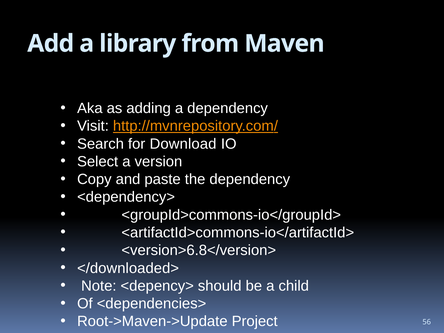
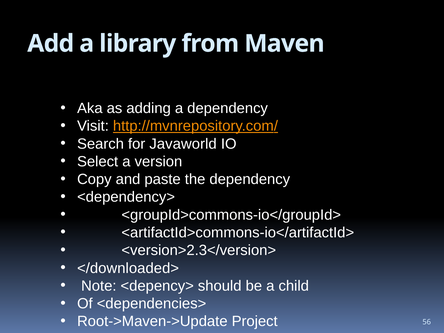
Download: Download -> Javaworld (183, 144)
<version>6.8</version>: <version>6.8</version> -> <version>2.3</version> (199, 250)
